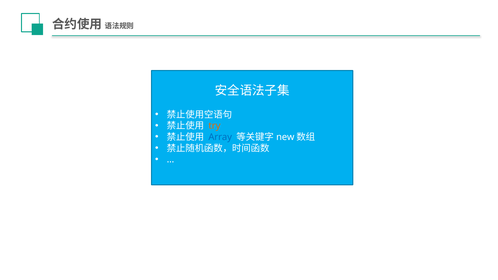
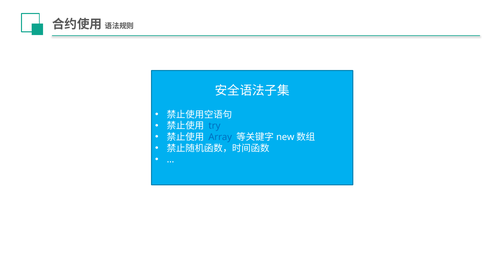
try colour: orange -> blue (214, 126)
